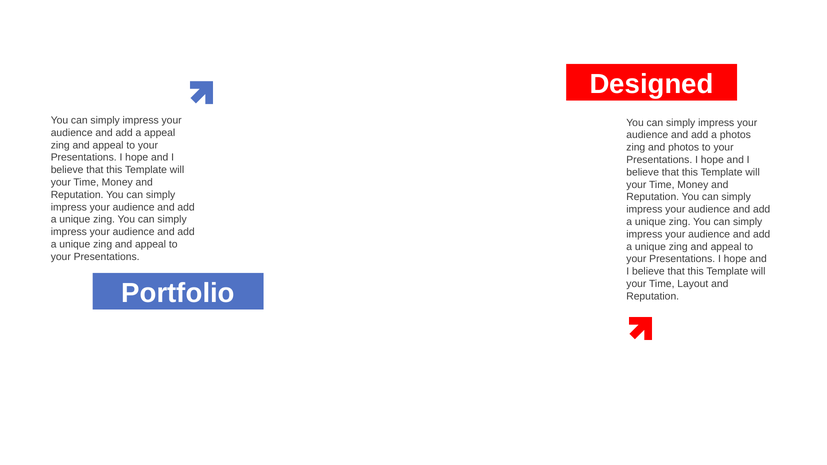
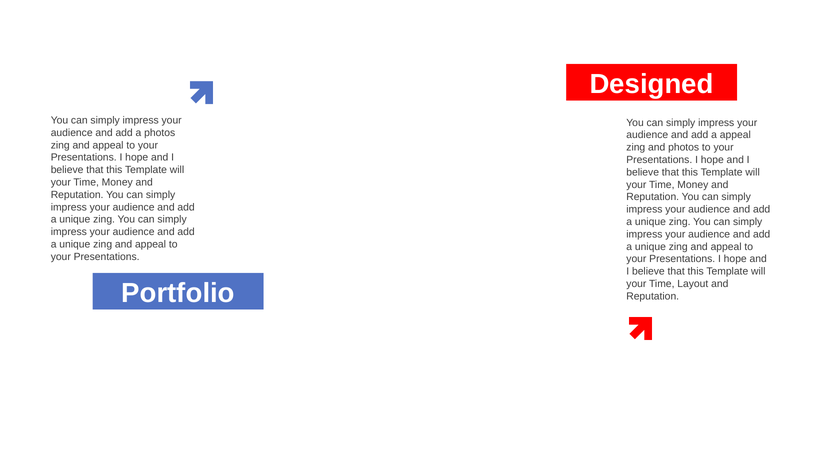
a appeal: appeal -> photos (160, 133)
a photos: photos -> appeal (735, 135)
